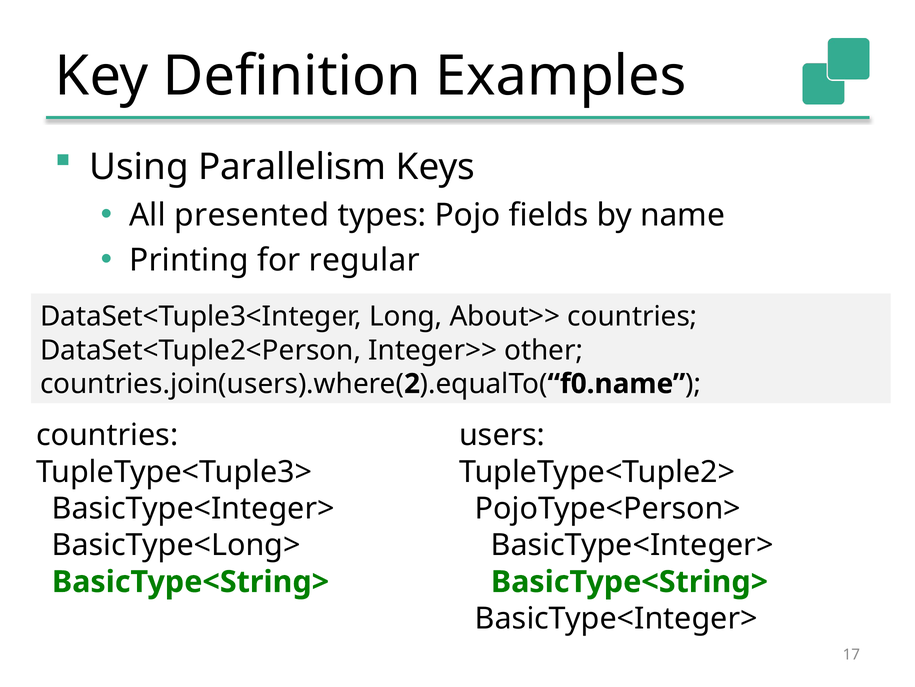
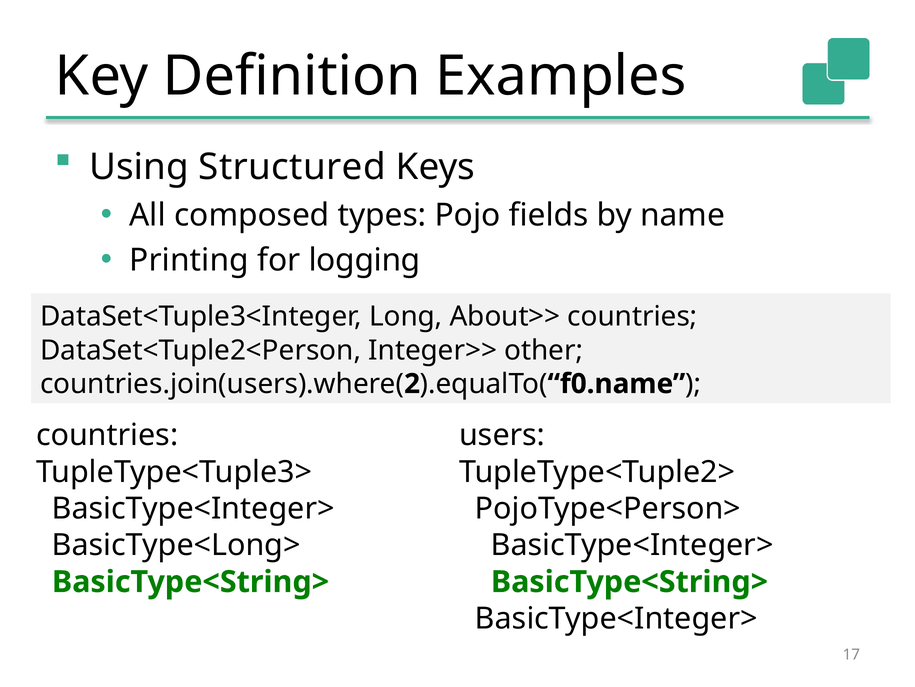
Parallelism: Parallelism -> Structured (292, 167)
presented: presented -> composed (252, 215)
regular: regular -> logging (365, 260)
